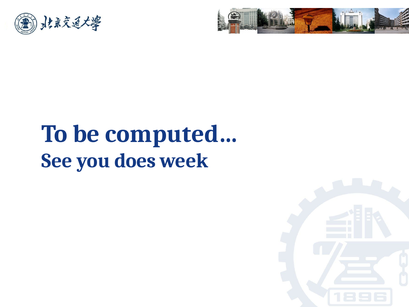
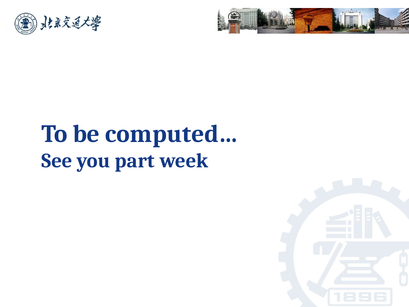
does: does -> part (135, 161)
